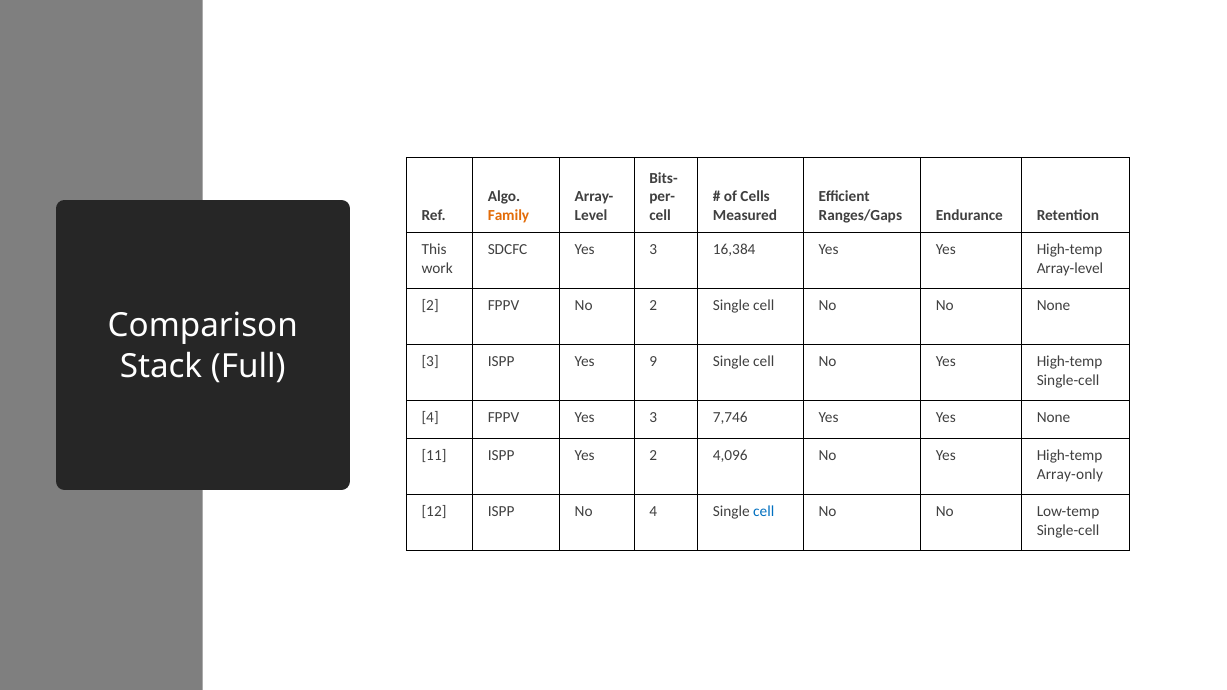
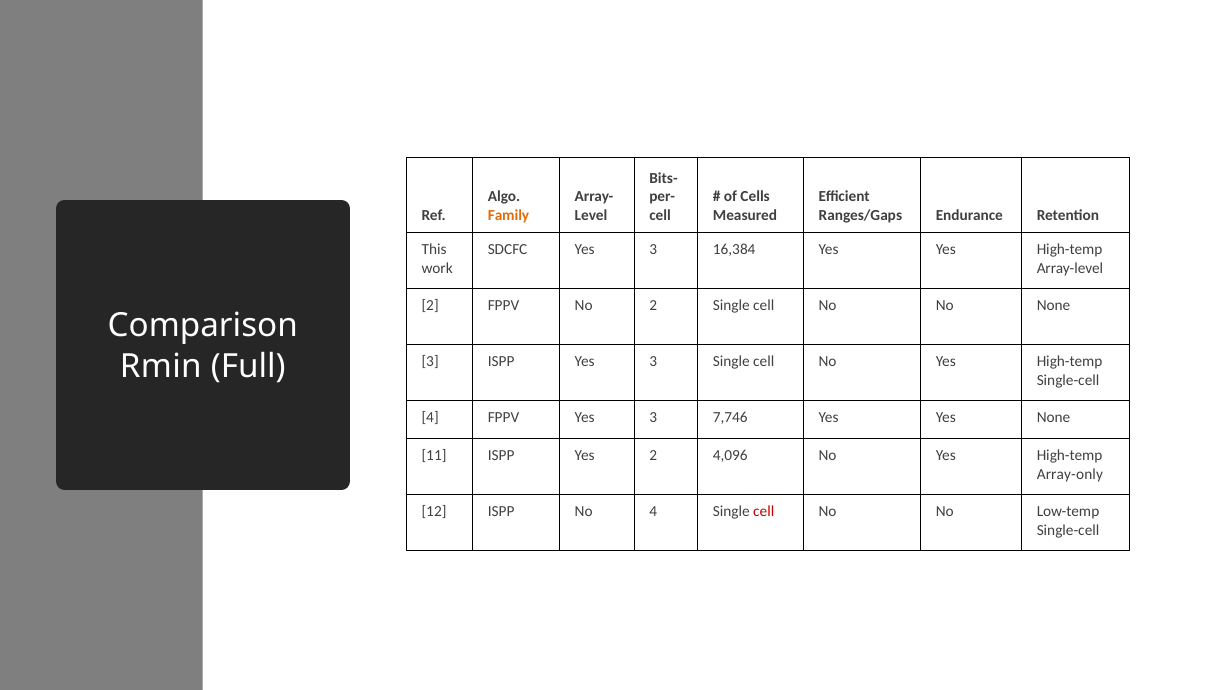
ISPP Yes 9: 9 -> 3 (653, 362)
Stack: Stack -> Rmin (161, 367)
cell colour: blue -> red (764, 512)
